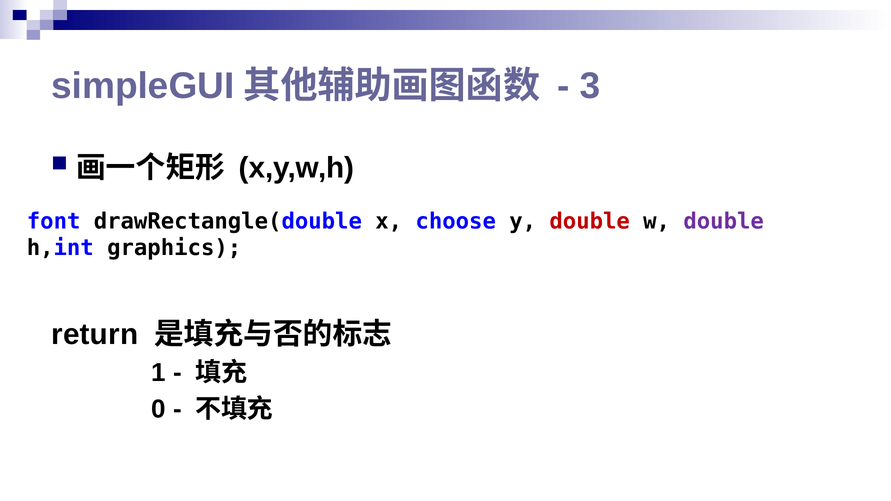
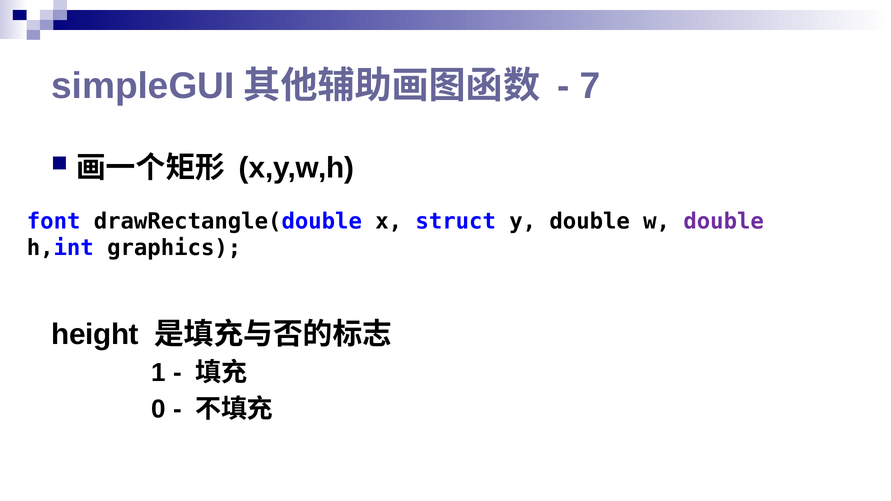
3: 3 -> 7 (590, 86)
choose: choose -> struct (456, 221)
double colour: red -> black (590, 221)
return: return -> height (95, 335)
